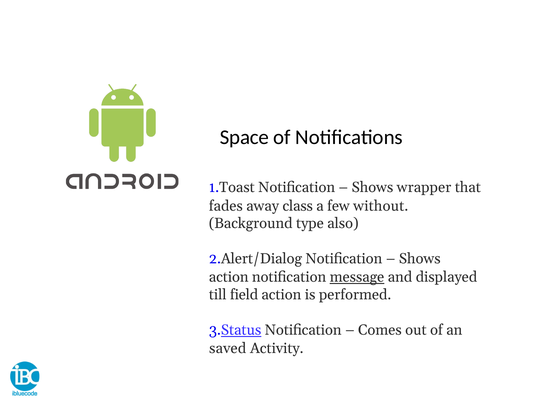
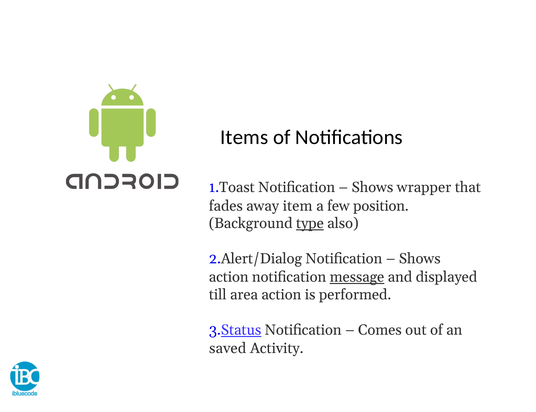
Space: Space -> Items (244, 137)
class: class -> item (298, 206)
without: without -> position (381, 206)
type underline: none -> present (310, 224)
field: field -> area (244, 295)
